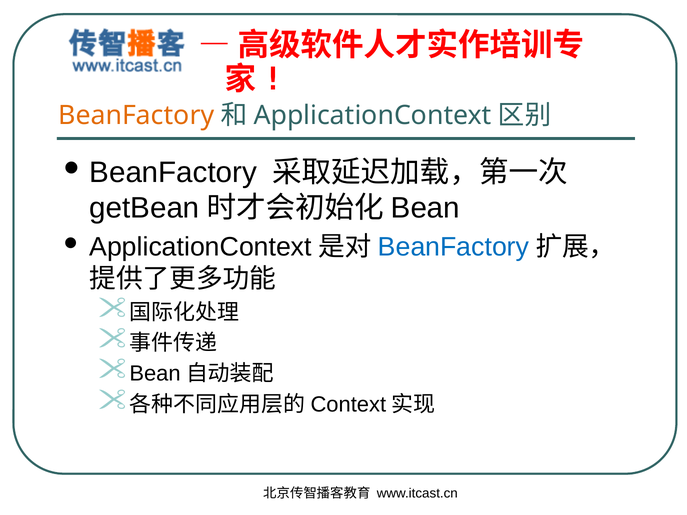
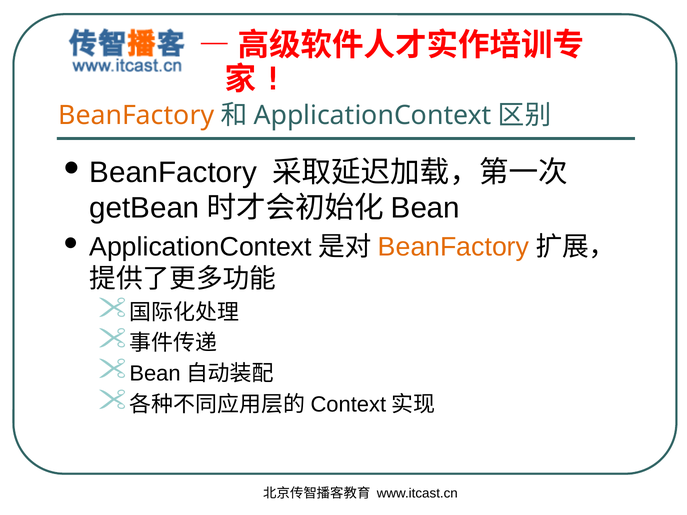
BeanFactory colour: blue -> orange (454, 247)
